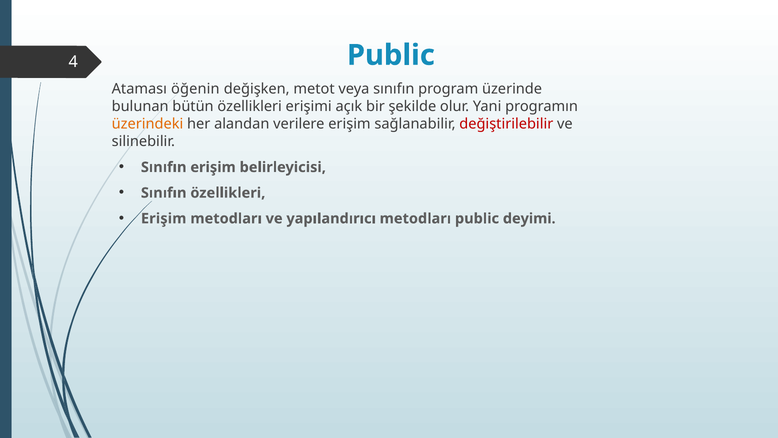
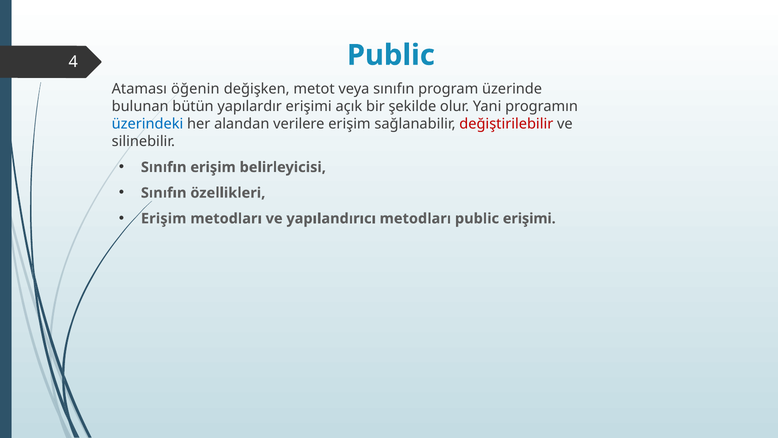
bütün özellikleri: özellikleri -> yapılardır (250, 107)
üzerindeki colour: orange -> blue (148, 124)
public deyimi: deyimi -> erişimi (529, 218)
